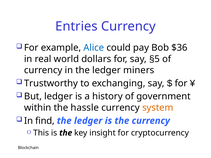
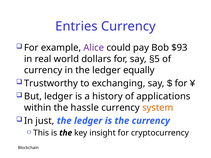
Alice colour: blue -> purple (94, 48)
$36: $36 -> $93 (179, 48)
miners: miners -> equally (139, 70)
government: government -> applications (163, 97)
find: find -> just (45, 121)
